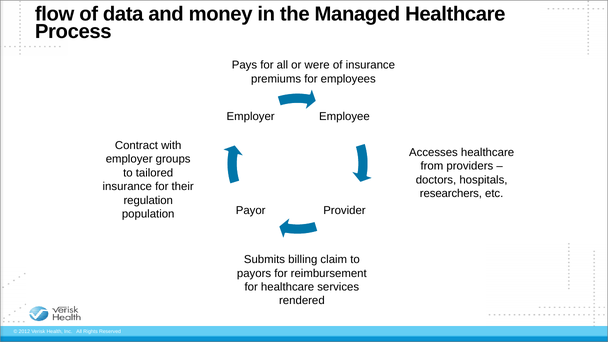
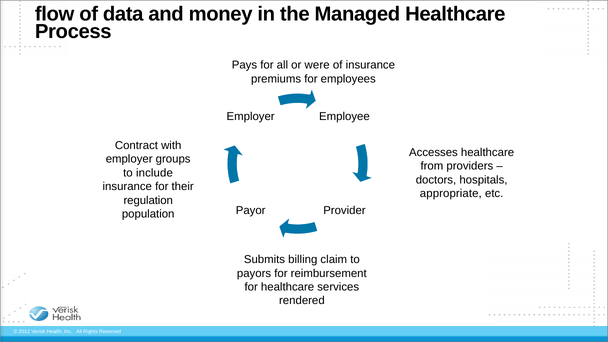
tailored: tailored -> include (154, 173)
researchers: researchers -> appropriate (451, 194)
